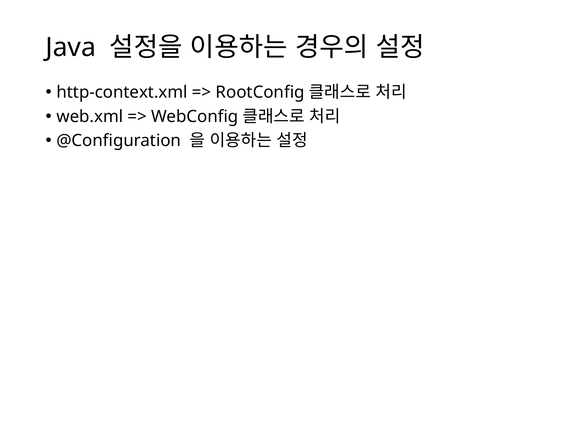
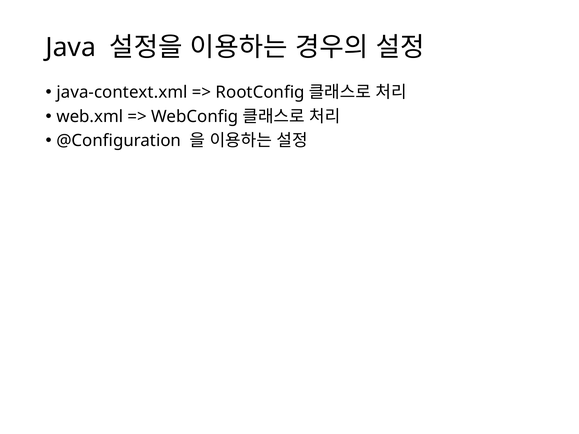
http-context.xml: http-context.xml -> java-context.xml (122, 92)
